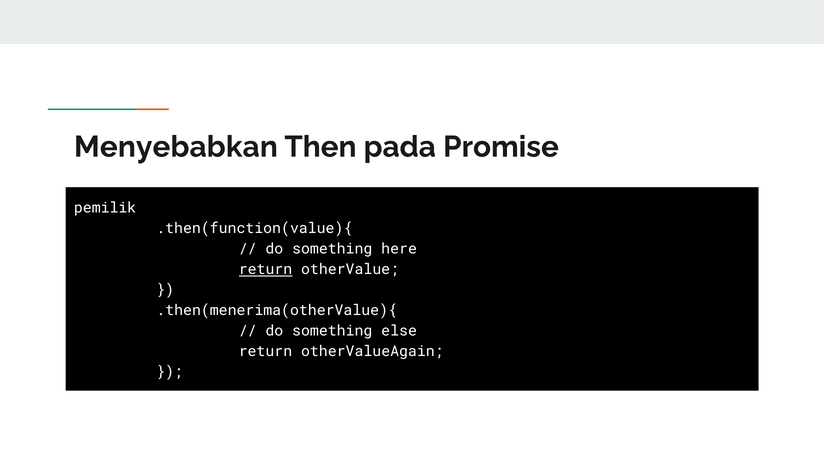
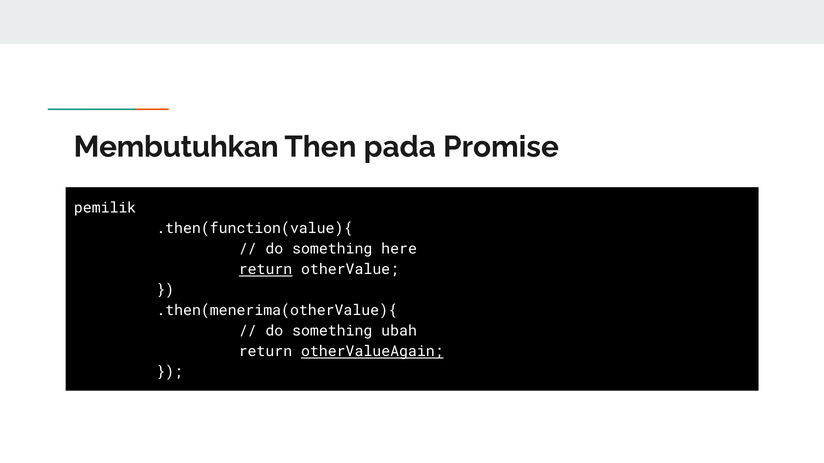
Menyebabkan: Menyebabkan -> Membutuhkan (176, 147)
else: else -> ubah (399, 331)
otherValueAgain underline: none -> present (372, 352)
